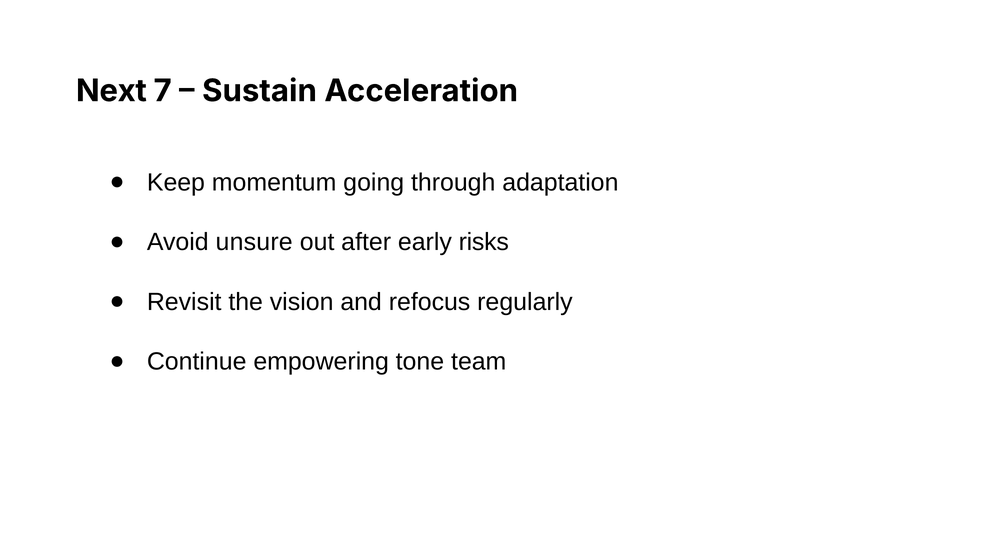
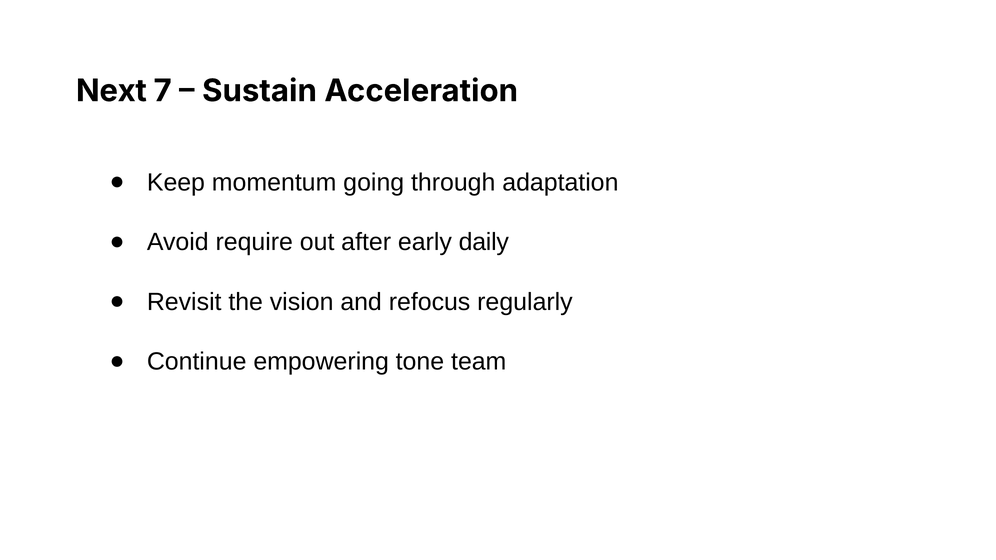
unsure: unsure -> require (254, 242)
risks: risks -> daily (484, 242)
